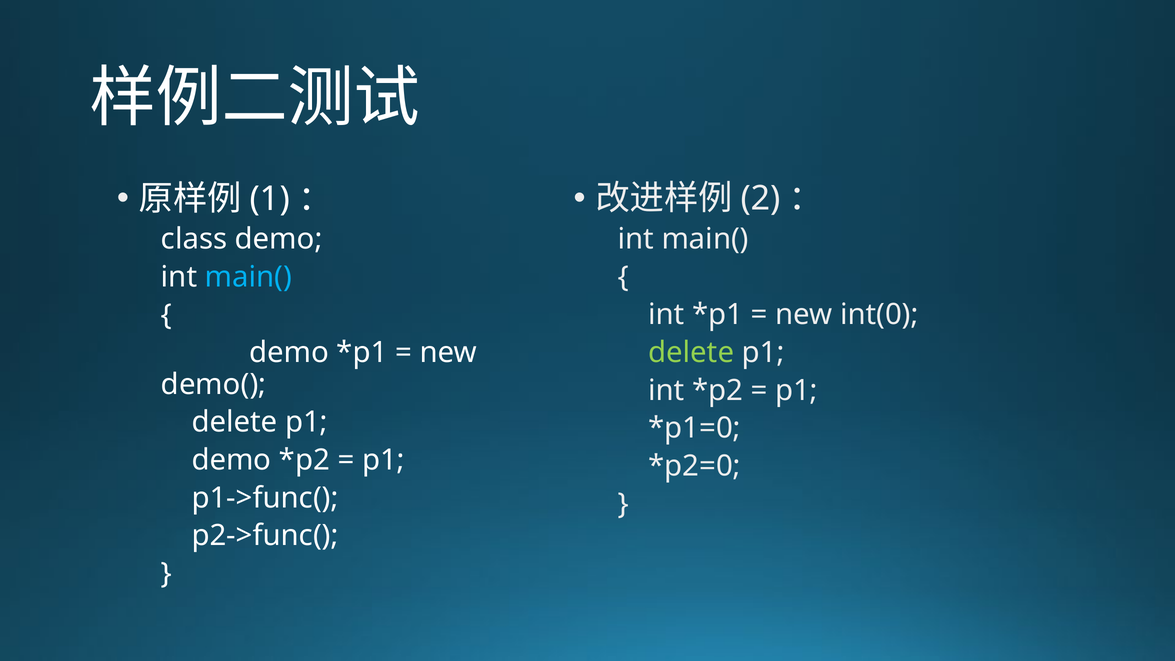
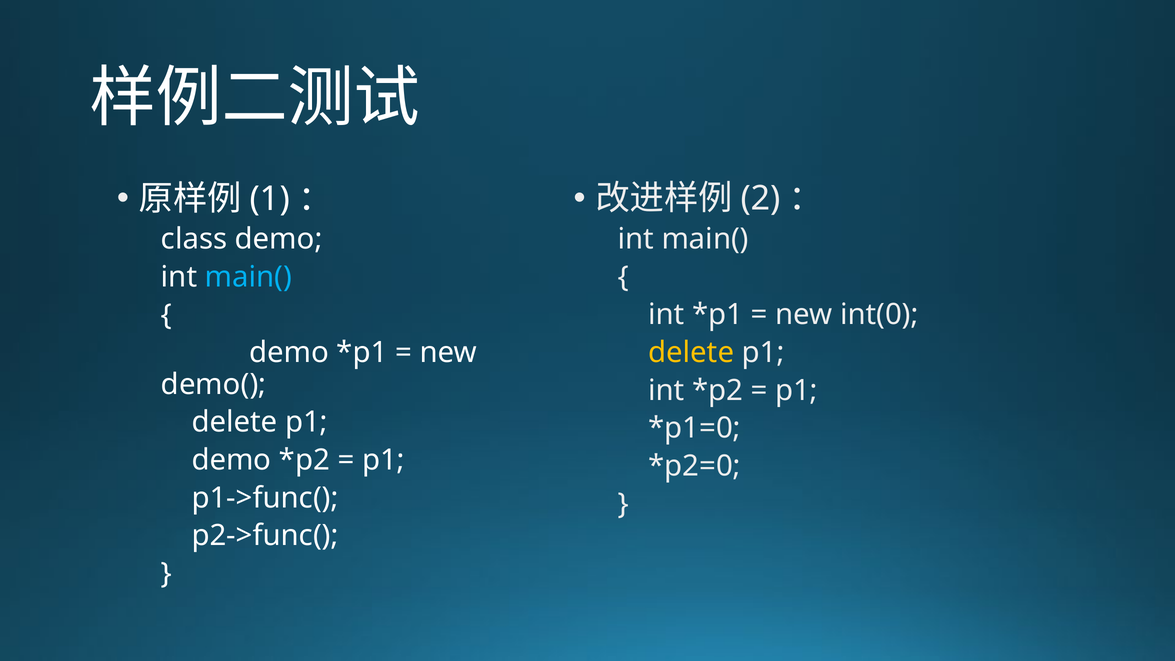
delete colour: light green -> yellow (691, 353)
